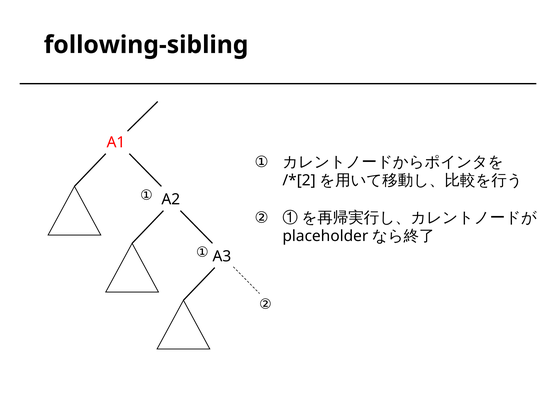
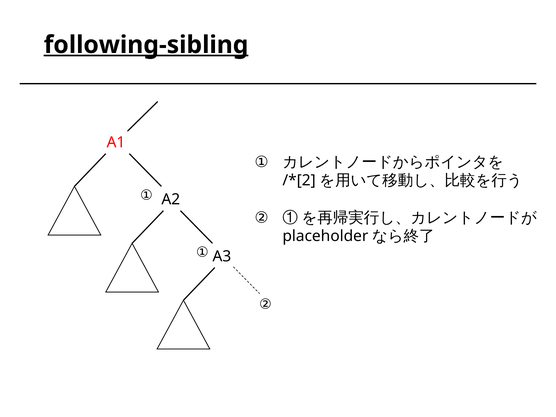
following-sibling underline: none -> present (146, 45)
